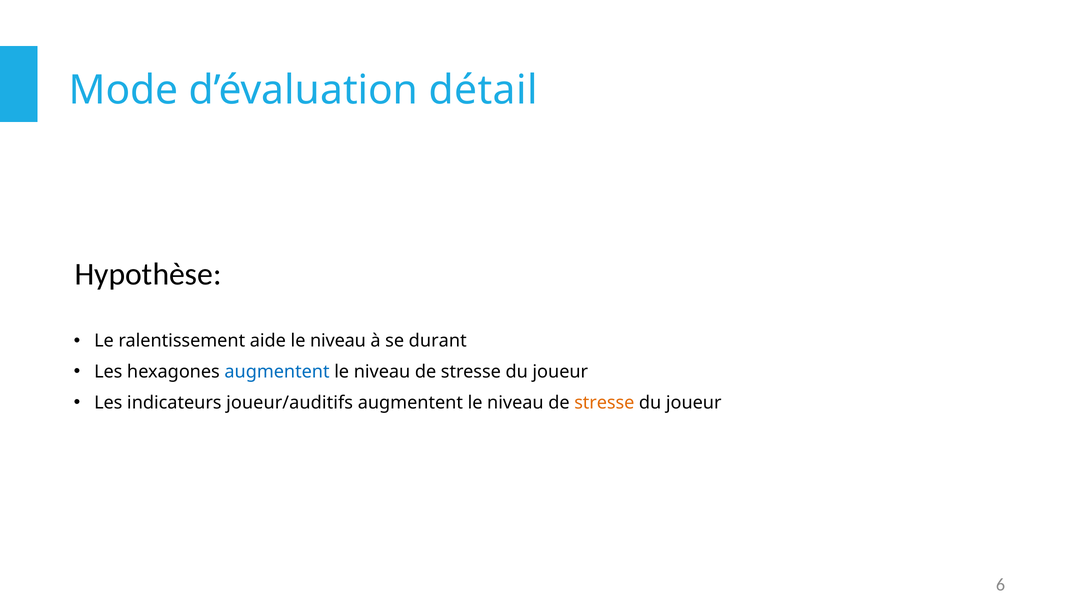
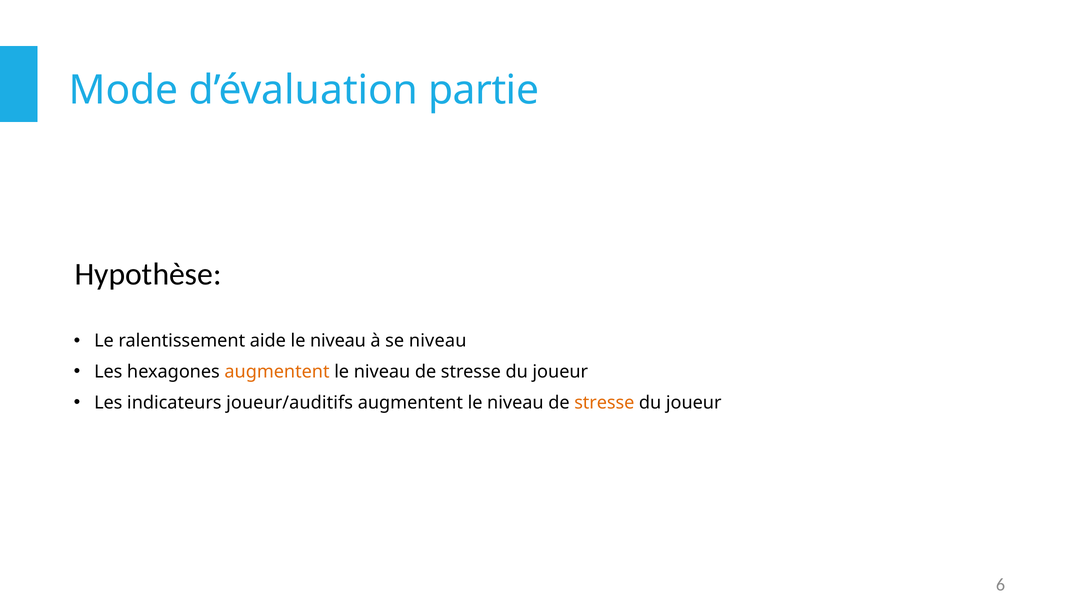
détail: détail -> partie (484, 90)
se durant: durant -> niveau (438, 341)
augmentent colour: blue -> orange (277, 372)
